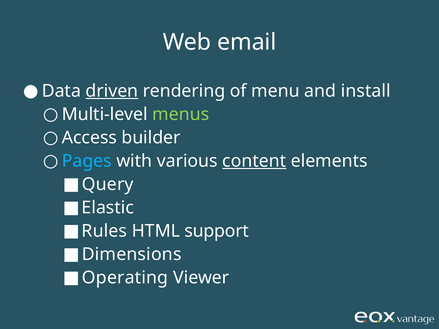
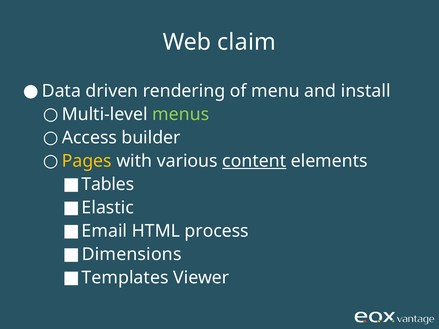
email: email -> claim (247, 42)
driven underline: present -> none (112, 91)
Pages colour: light blue -> yellow (87, 161)
Query: Query -> Tables (108, 184)
Rules: Rules -> Email (104, 231)
support: support -> process (217, 231)
Operating: Operating -> Templates (125, 278)
